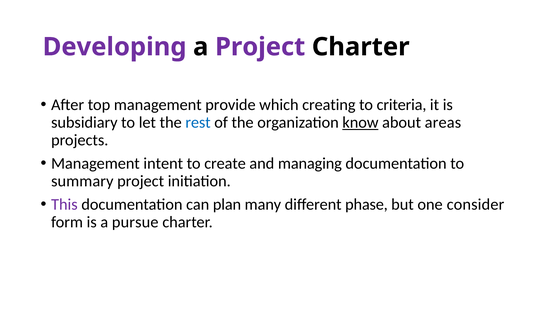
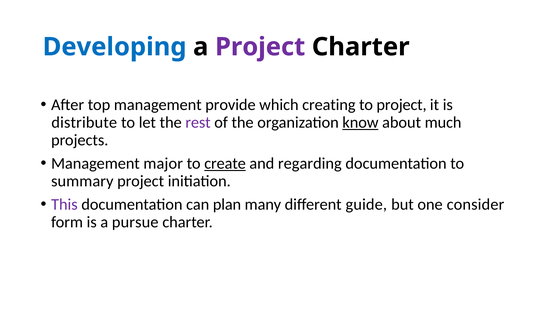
Developing colour: purple -> blue (115, 47)
to criteria: criteria -> project (402, 105)
subsidiary: subsidiary -> distribute (84, 123)
rest colour: blue -> purple (198, 123)
areas: areas -> much (443, 123)
intent: intent -> major (163, 164)
create underline: none -> present (225, 164)
managing: managing -> regarding (310, 164)
phase: phase -> guide (366, 205)
